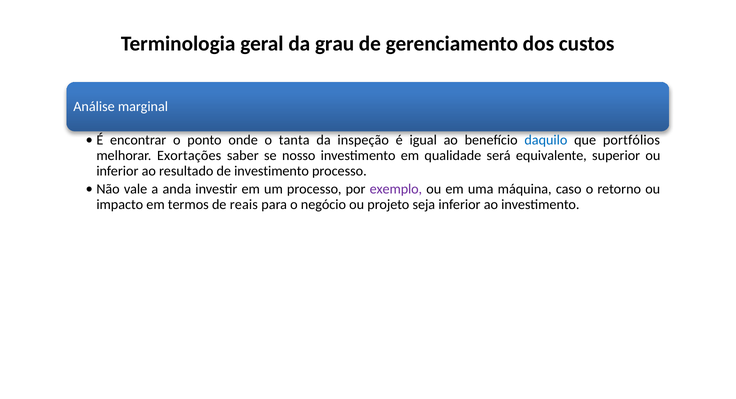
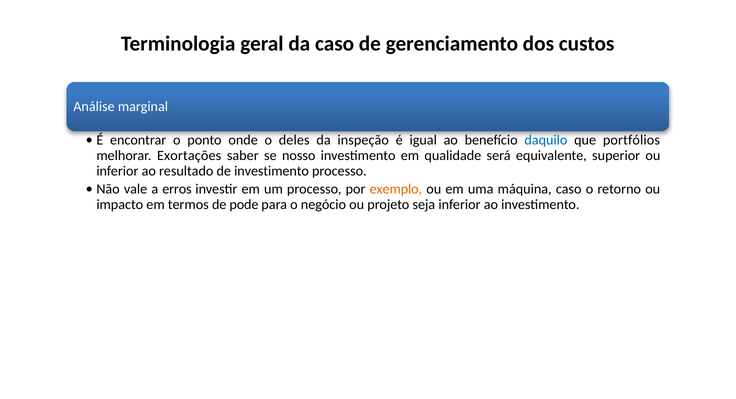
da grau: grau -> caso (335, 44)
tanta: tanta -> deles (294, 140)
anda: anda -> erros (177, 189)
exemplo colour: purple -> orange (396, 189)
reais: reais -> pode (244, 204)
